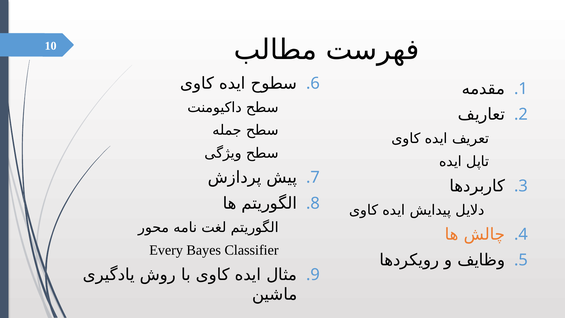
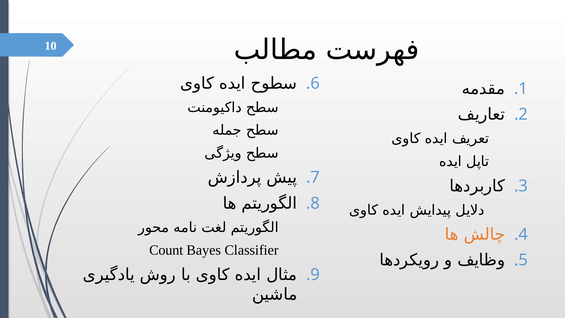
Every: Every -> Count (166, 250)
